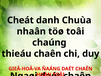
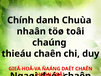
Cheát: Cheát -> Chính (20, 20)
